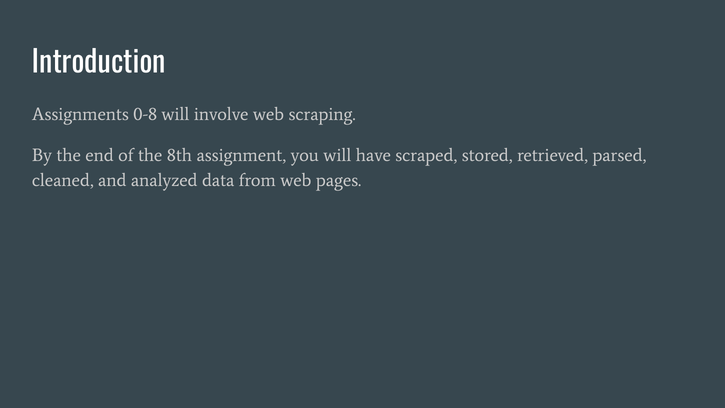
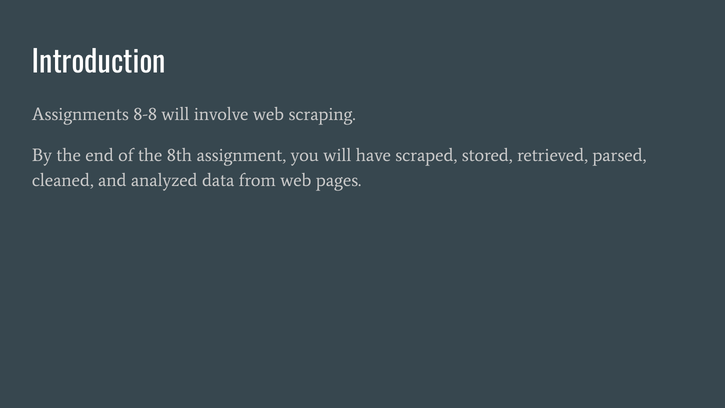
0-8: 0-8 -> 8-8 (145, 114)
